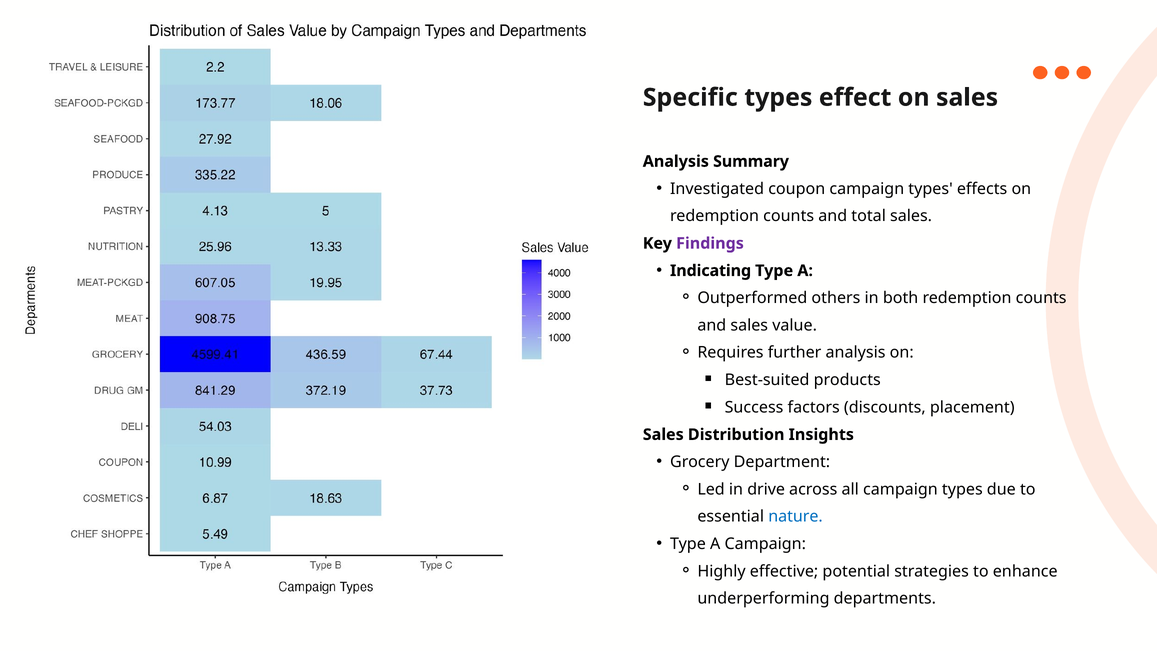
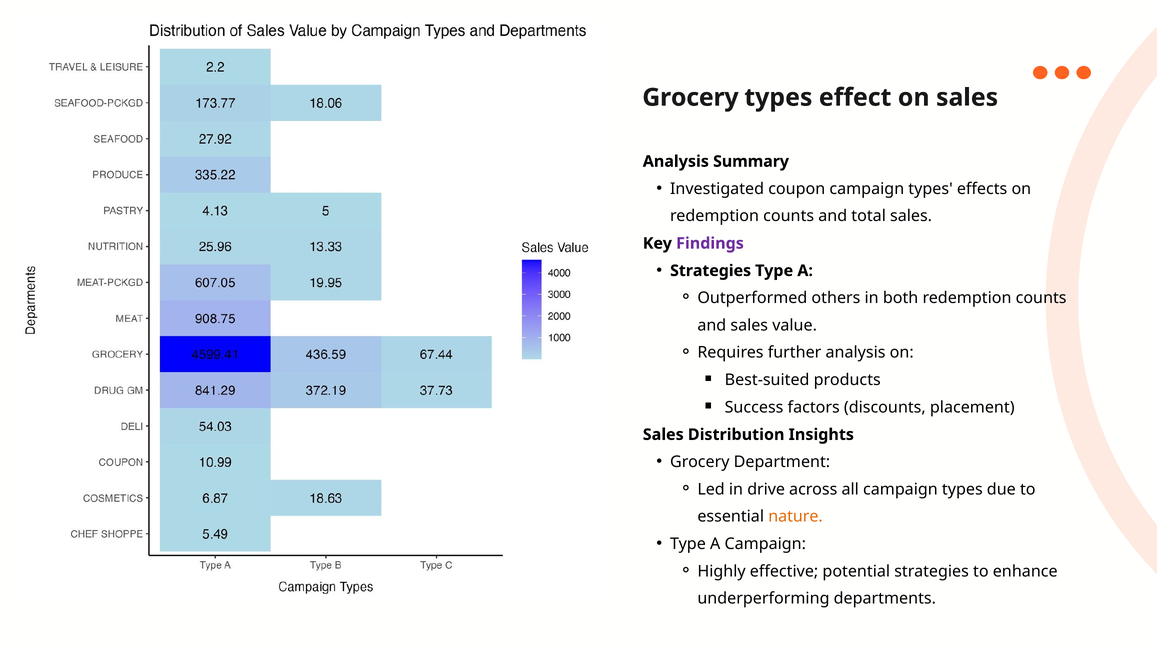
Specific: Specific -> Grocery (690, 97)
Indicating: Indicating -> Strategies (711, 271)
nature colour: blue -> orange (796, 516)
